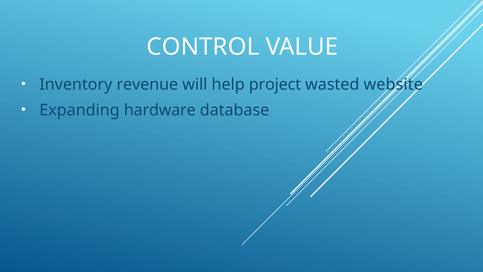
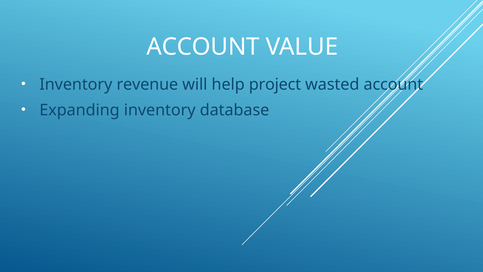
CONTROL: CONTROL -> ACCOUNT (203, 47)
wasted website: website -> account (393, 84)
Expanding hardware: hardware -> inventory (160, 110)
